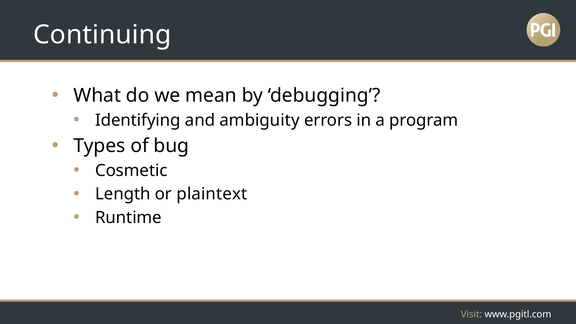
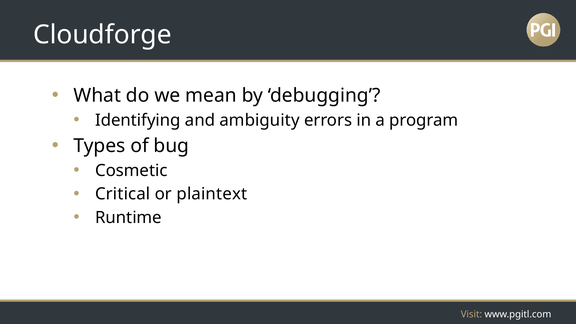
Continuing: Continuing -> Cloudforge (102, 35)
Length: Length -> Critical (123, 194)
